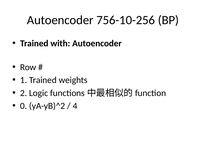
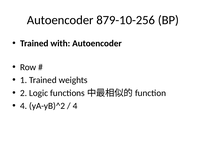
756-10-256: 756-10-256 -> 879-10-256 (126, 20)
0: 0 -> 4 (24, 105)
